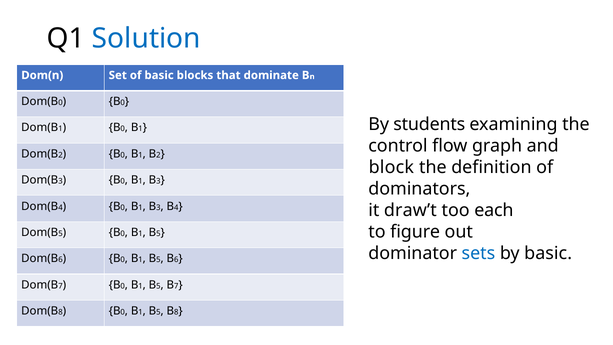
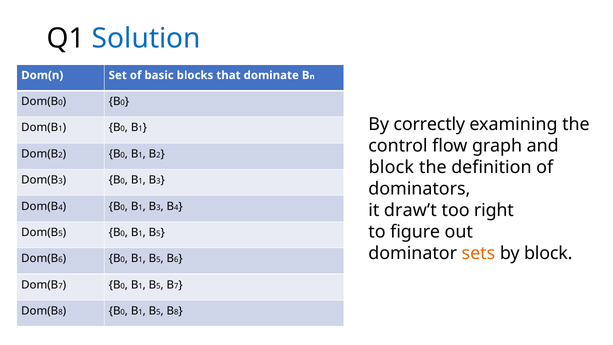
students: students -> correctly (429, 124)
each: each -> right (494, 210)
sets colour: blue -> orange (478, 253)
by basic: basic -> block (548, 253)
